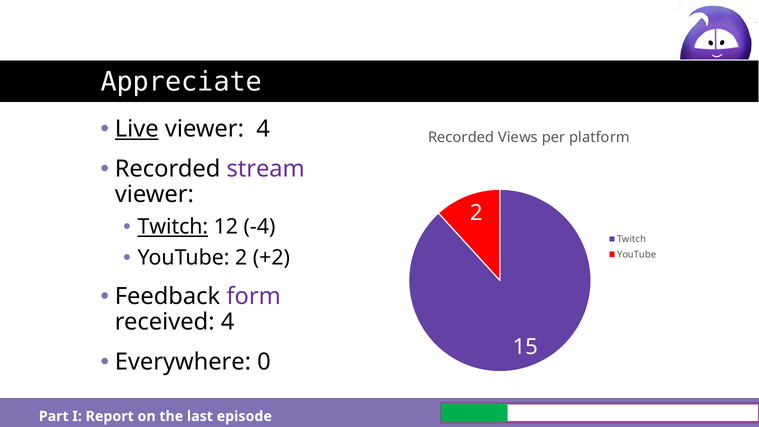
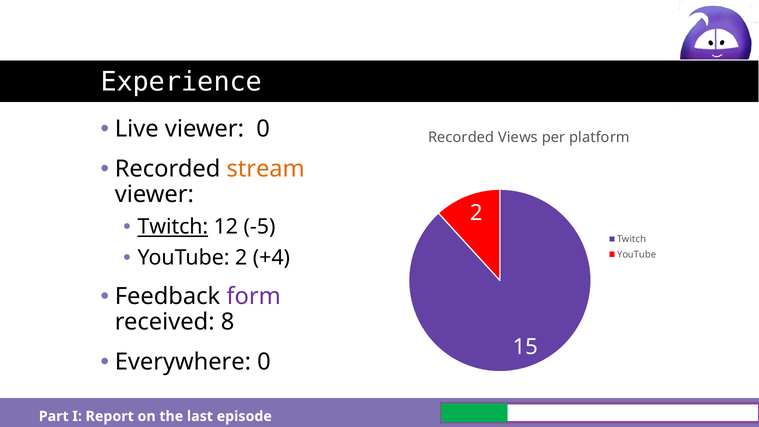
Appreciate: Appreciate -> Experience (181, 82)
Live underline: present -> none (137, 129)
viewer 4: 4 -> 0 (263, 129)
stream colour: purple -> orange (266, 169)
-4: -4 -> -5 (260, 227)
+2: +2 -> +4 (271, 258)
received 4: 4 -> 8 (228, 322)
